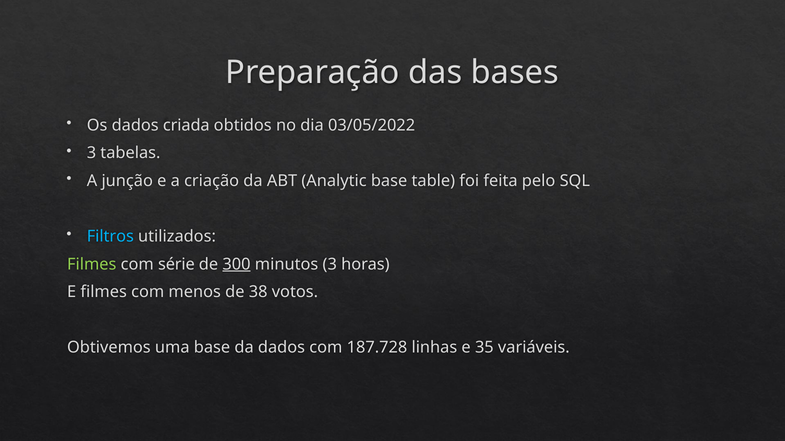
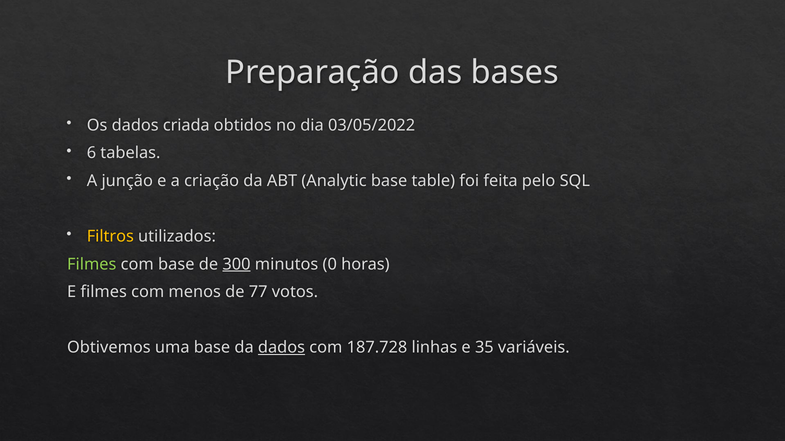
3: 3 -> 6 (91, 153)
Filtros colour: light blue -> yellow (110, 237)
com série: série -> base (176, 265)
minutos 3: 3 -> 0 (330, 265)
38: 38 -> 77 (258, 292)
dados underline: none -> present (282, 348)
